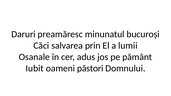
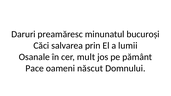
adus: adus -> mult (86, 57)
Iubit: Iubit -> Pace (35, 68)
păstori: păstori -> născut (90, 68)
